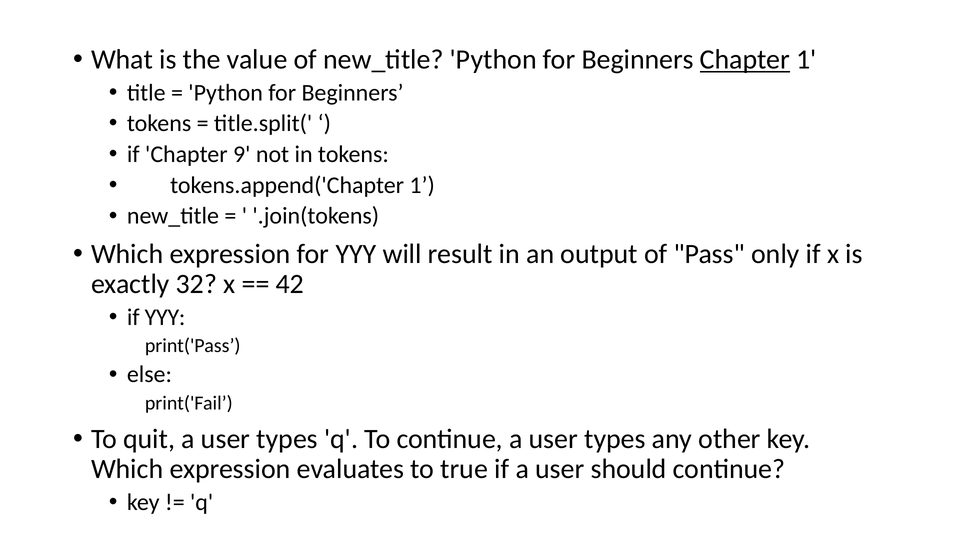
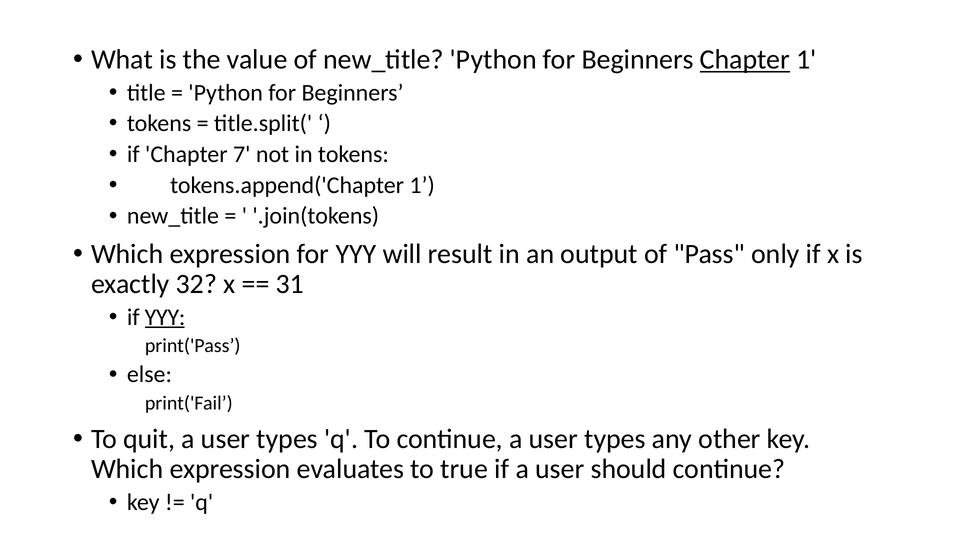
9: 9 -> 7 (242, 154)
42: 42 -> 31 (290, 284)
YYY underline: none -> present (165, 317)
